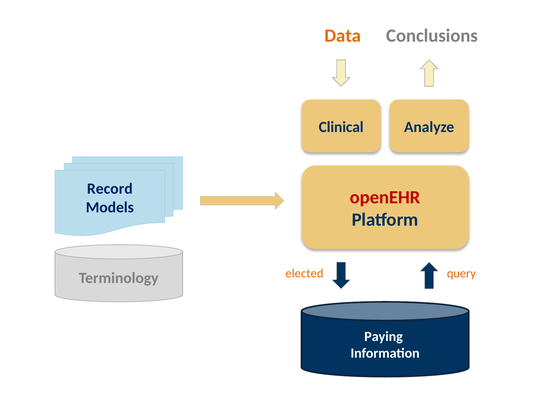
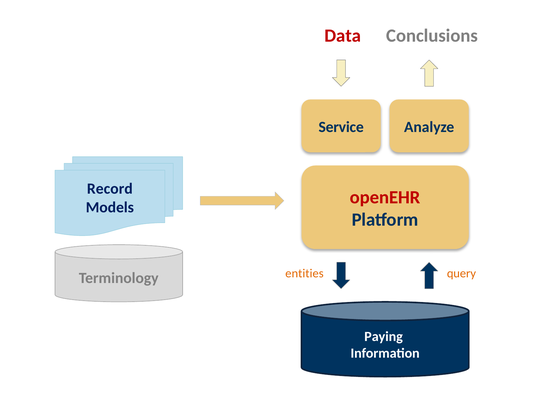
Data colour: orange -> red (343, 36)
Clinical: Clinical -> Service (341, 127)
elected: elected -> entities (304, 274)
